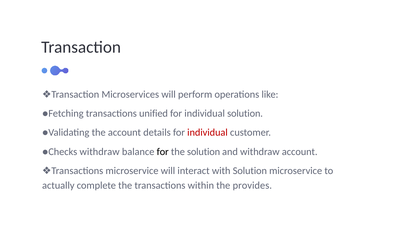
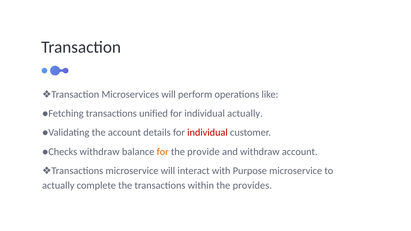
individual solution: solution -> actually (245, 114)
for colour: black -> orange (163, 152)
the solution: solution -> provide (203, 152)
with Solution: Solution -> Purpose (250, 171)
